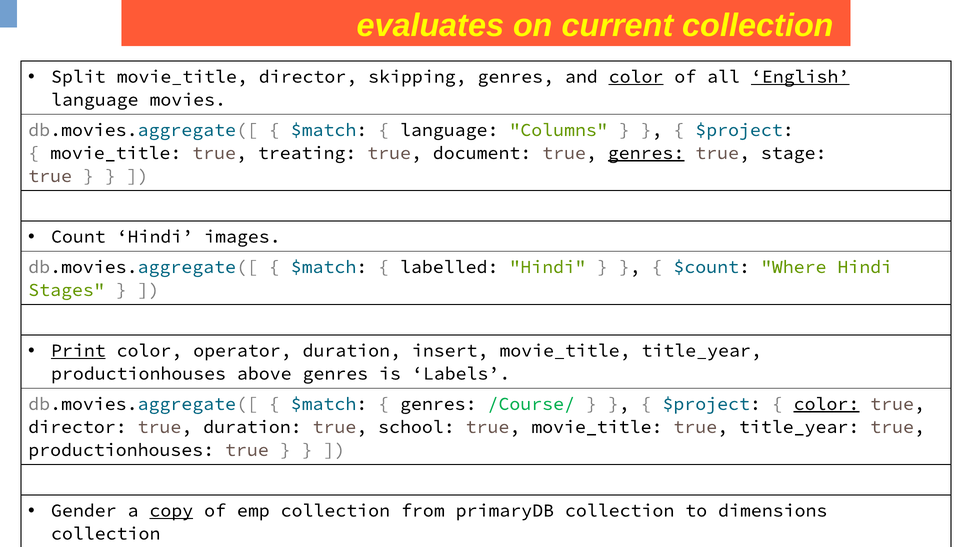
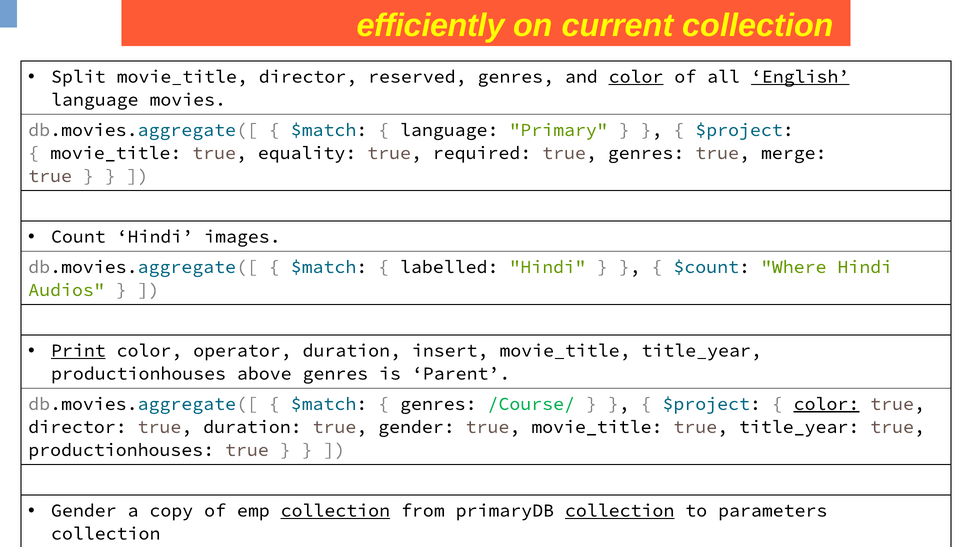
evaluates: evaluates -> efficiently (431, 25)
skipping: skipping -> reserved (417, 77)
Columns: Columns -> Primary (559, 130)
treating: treating -> equality (307, 153)
document: document -> required (482, 153)
genres underline: present -> none (646, 153)
stage: stage -> merge (794, 153)
Stages: Stages -> Audios (67, 290)
Labels: Labels -> Parent (461, 373)
true school: school -> gender (416, 427)
copy underline: present -> none (171, 510)
collection underline: none -> present (335, 510)
collection underline: none -> present (620, 510)
dimensions: dimensions -> parameters (773, 510)
